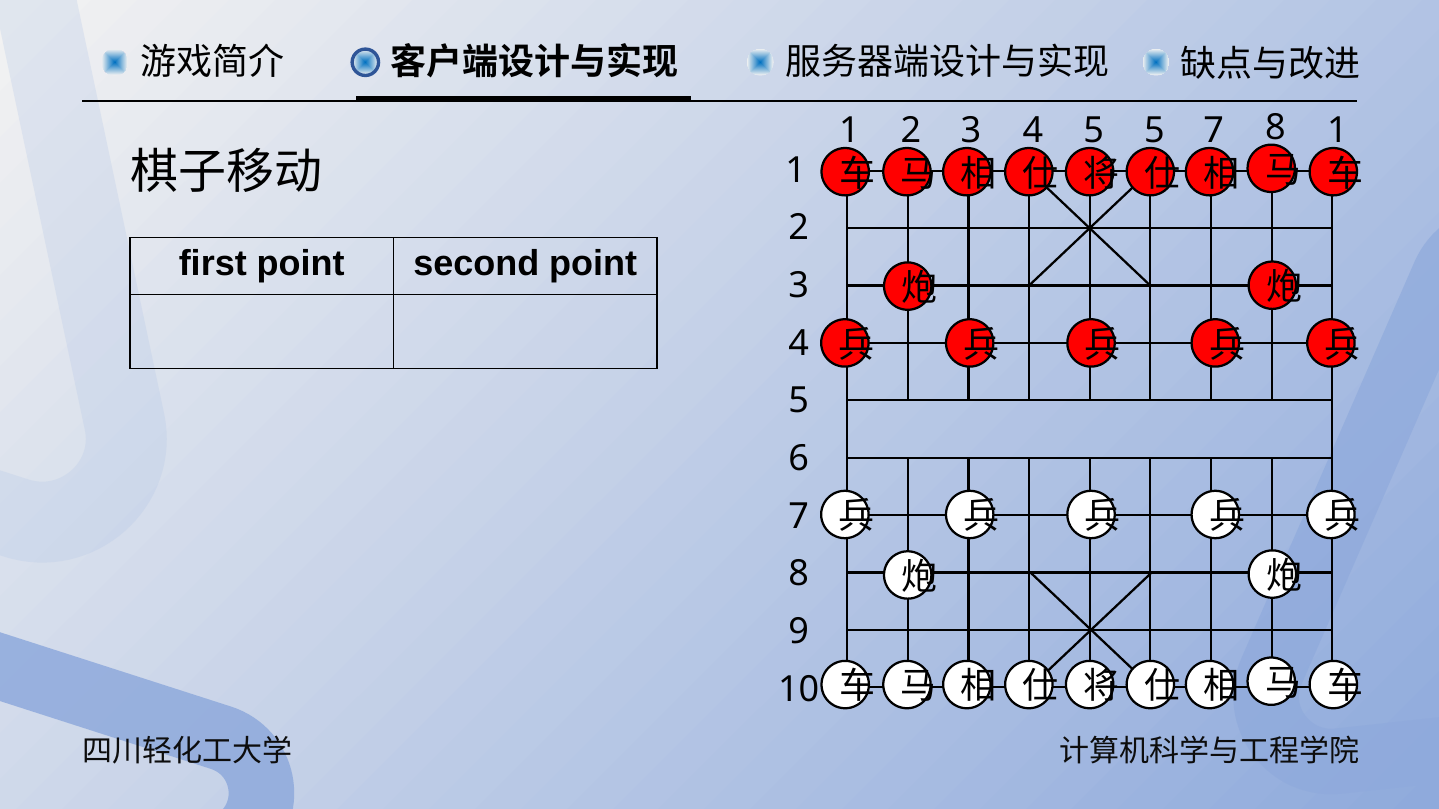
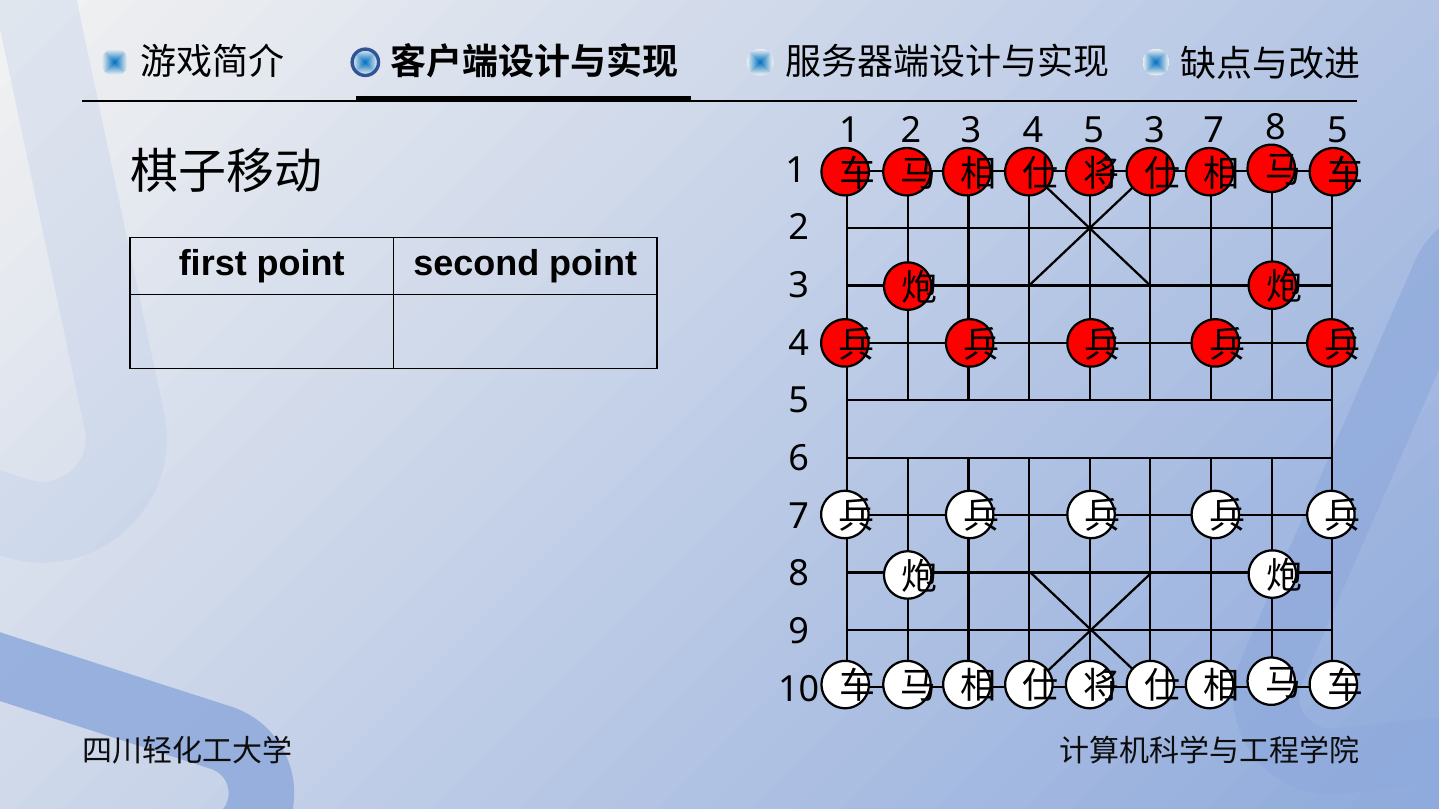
5 5: 5 -> 3 (1154, 131)
8 1: 1 -> 5 (1337, 131)
